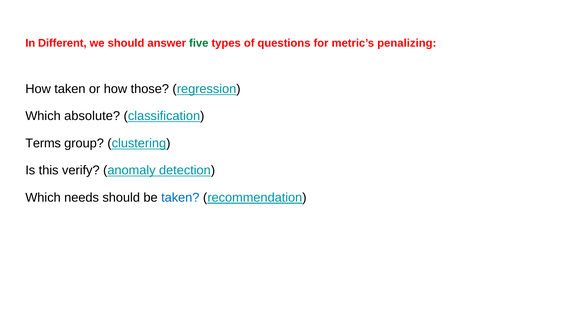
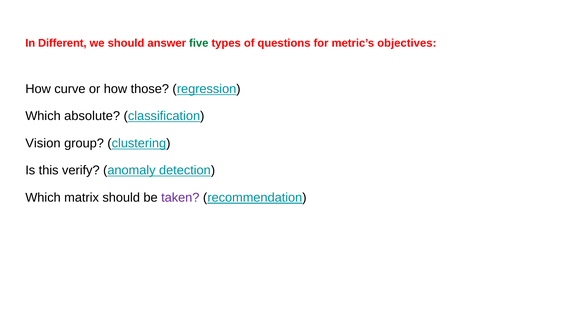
penalizing: penalizing -> objectives (407, 43)
How taken: taken -> curve (70, 89)
Terms: Terms -> Vision (43, 143)
needs: needs -> matrix (82, 198)
taken colour: blue -> purple (180, 198)
